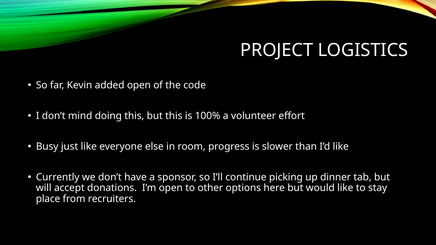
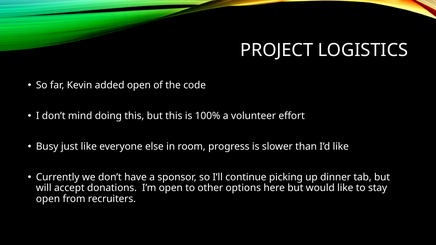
place: place -> open (48, 199)
